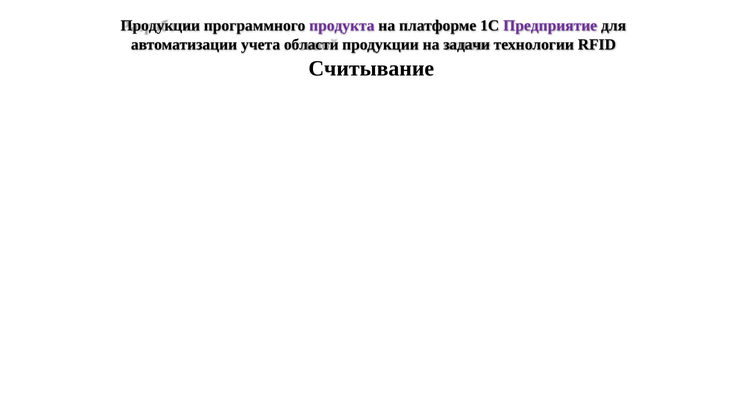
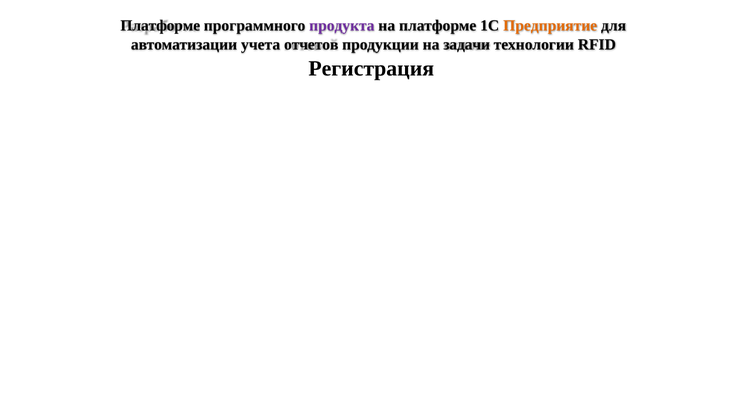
Продукции: Продукции -> Платформе (160, 26)
Предприятие colour: purple -> orange (550, 26)
области: области -> отчетов (311, 44)
Считывание: Считывание -> Регистрация (371, 69)
